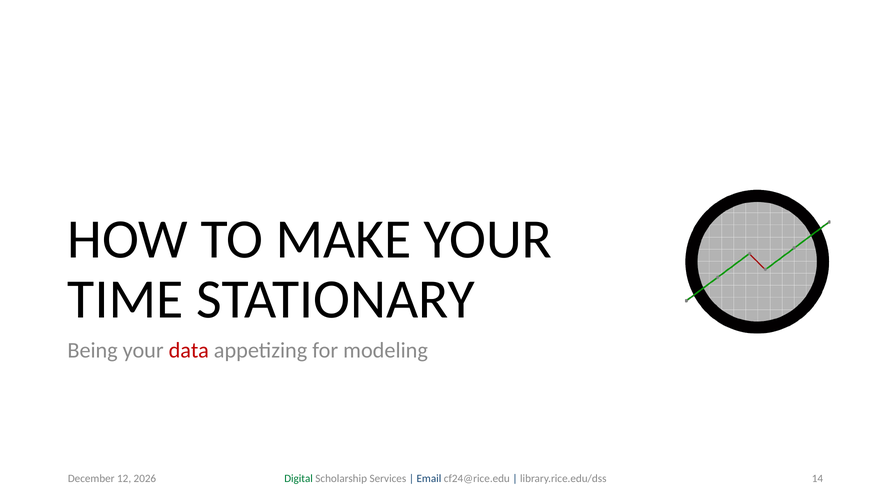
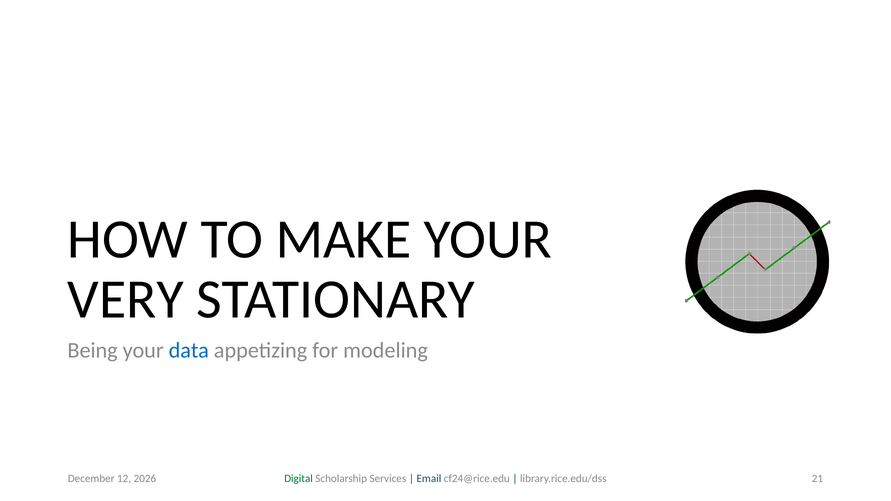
TIME: TIME -> VERY (126, 300)
data colour: red -> blue (189, 351)
14: 14 -> 21 (817, 479)
